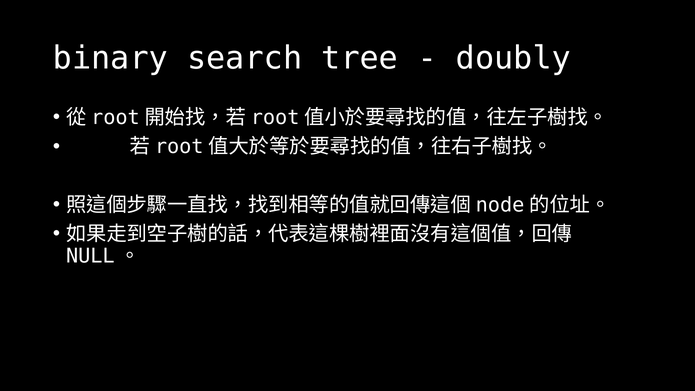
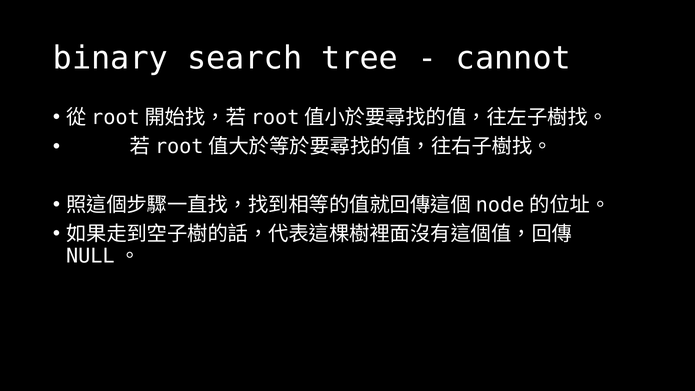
doubly: doubly -> cannot (513, 58)
